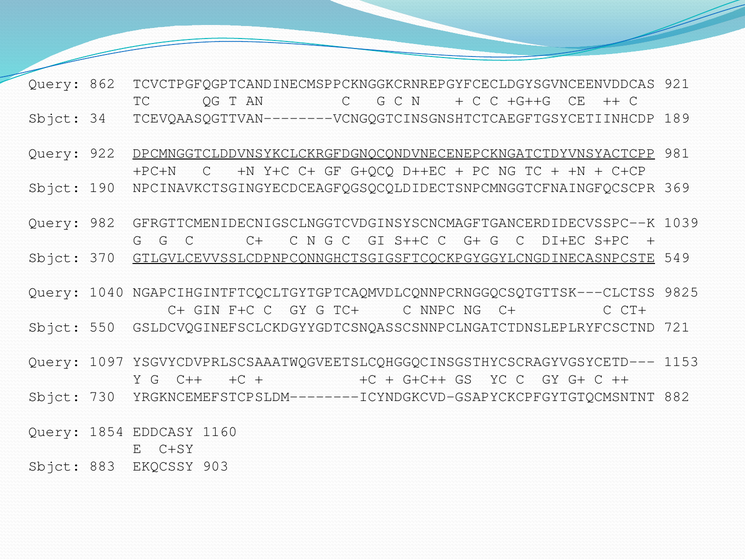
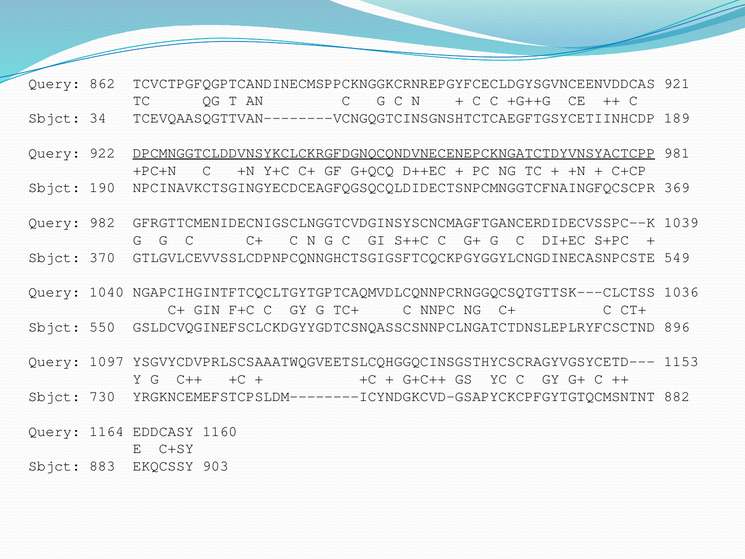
GTLGVLCEVVSSLCDPNPCQNNGHCTSGIGSFTCQCKPGYGGYLCNGDINECASNPCSTE underline: present -> none (394, 257)
9825: 9825 -> 1036 (681, 292)
721: 721 -> 896 (677, 327)
1854: 1854 -> 1164 (107, 431)
